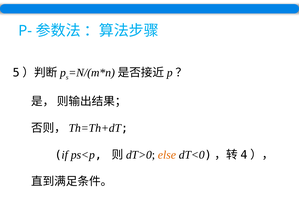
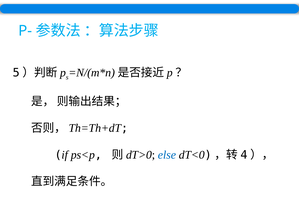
else colour: orange -> blue (167, 155)
